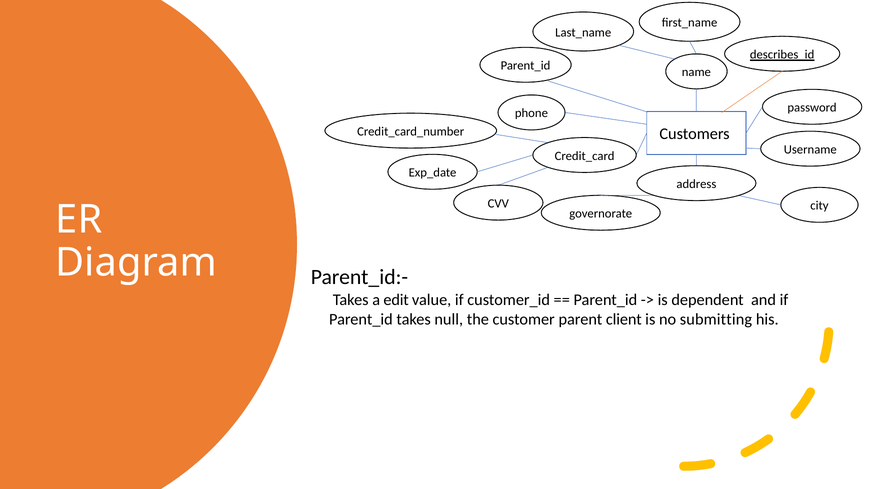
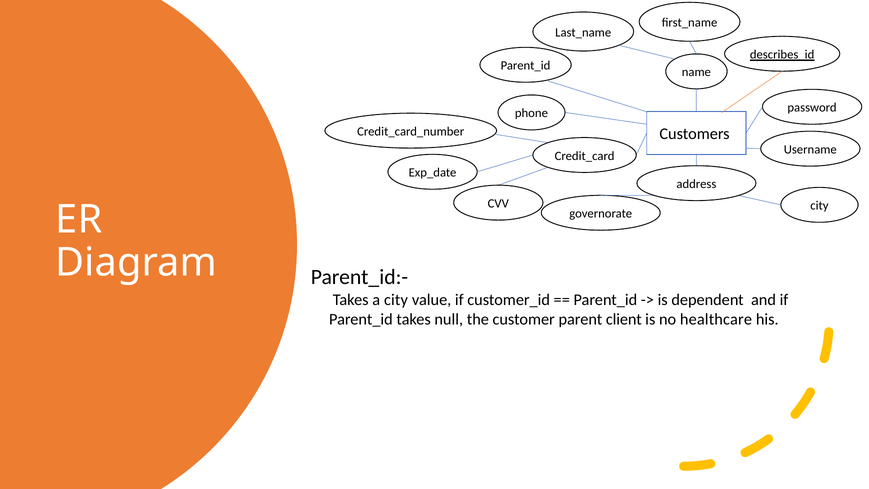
a edit: edit -> city (396, 300)
submitting: submitting -> healthcare (716, 319)
